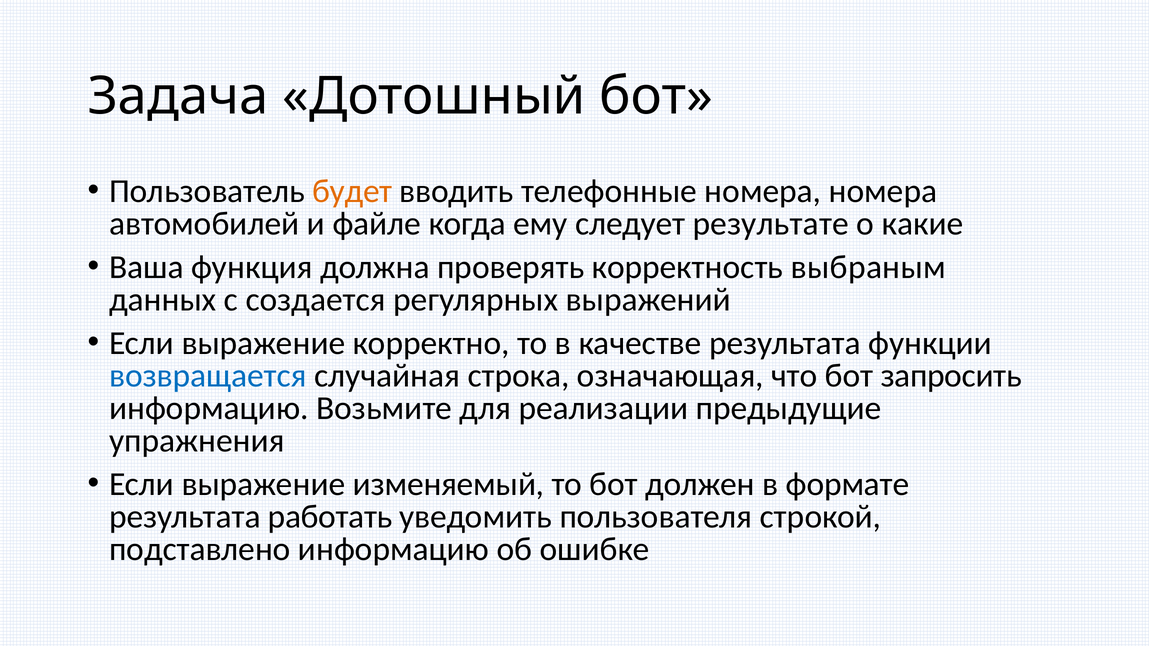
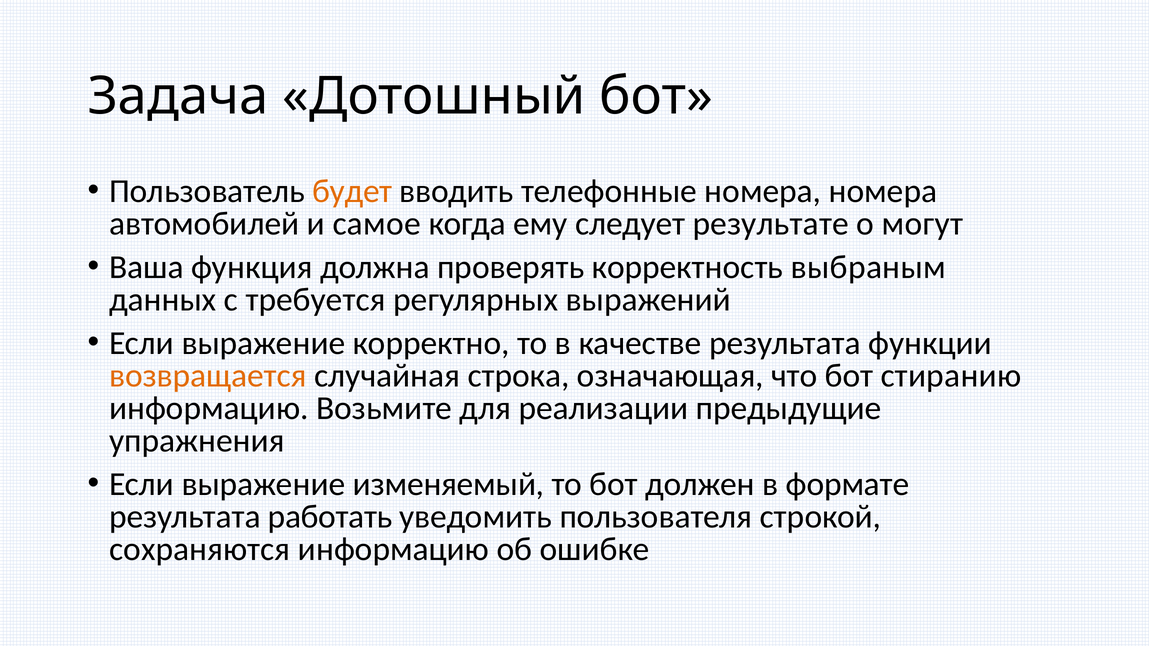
файле: файле -> самое (377, 224)
какие: какие -> могут (922, 224)
создается: создается -> требуется (316, 300)
возвращается colour: blue -> orange (208, 376)
запросить: запросить -> стиранию (951, 376)
подставлено: подставлено -> сохраняются (200, 550)
